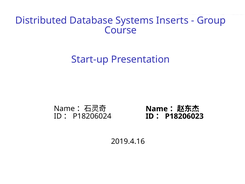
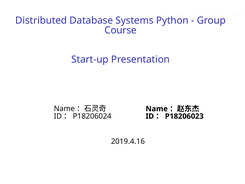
Inserts: Inserts -> Python (172, 20)
